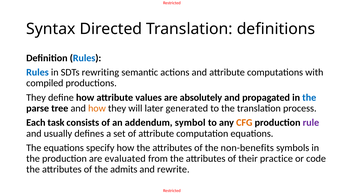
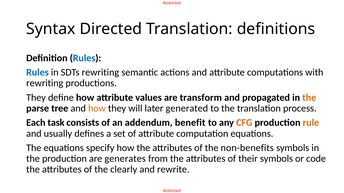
compiled: compiled -> rewriting (45, 83)
absolutely: absolutely -> transform (201, 98)
the colour: blue -> orange (309, 98)
symbol: symbol -> benefit (190, 123)
rule colour: purple -> orange (311, 123)
evaluated: evaluated -> generates (125, 159)
their practice: practice -> symbols (276, 159)
admits: admits -> clearly (124, 170)
